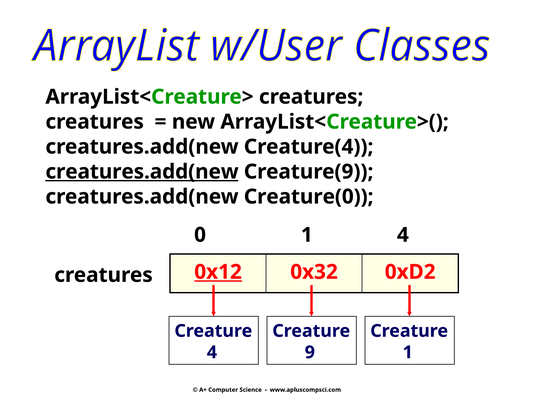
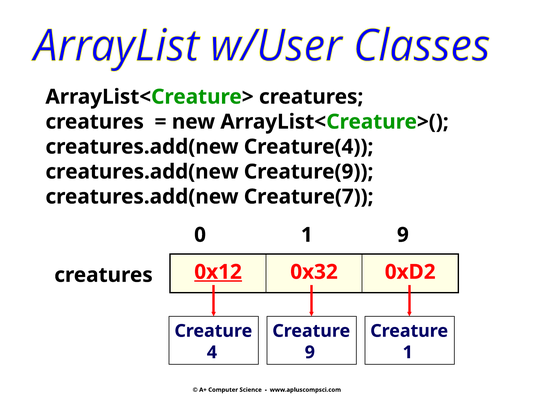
creatures.add(new underline: present -> none (142, 171)
Creature(0: Creature(0 -> Creature(7 (309, 196)
1 4: 4 -> 9 (403, 235)
